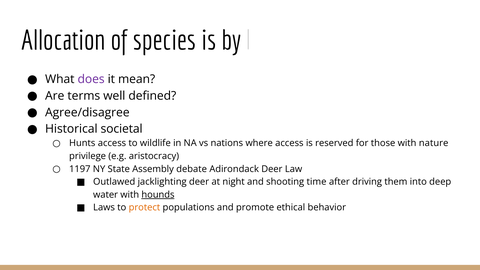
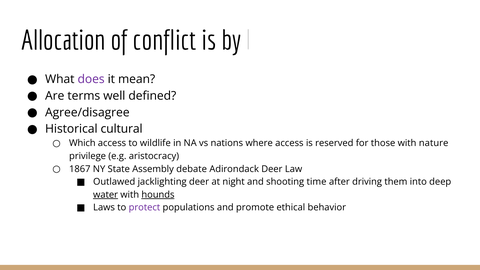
species: species -> conflict (165, 41)
societal: societal -> cultural (122, 129)
Hunts: Hunts -> Which (82, 143)
1197: 1197 -> 1867 (80, 169)
water underline: none -> present (106, 195)
protect colour: orange -> purple (144, 208)
